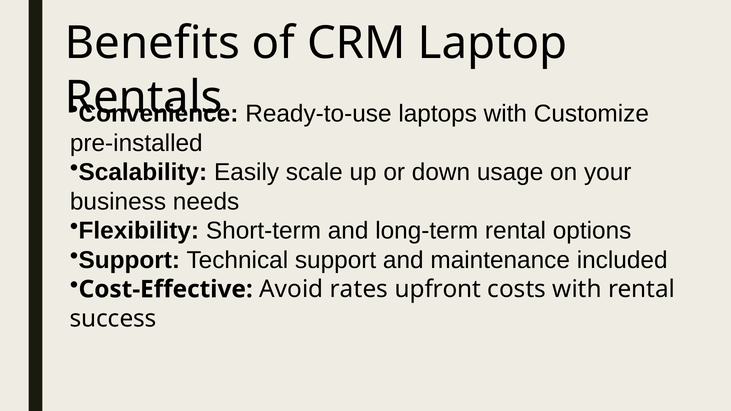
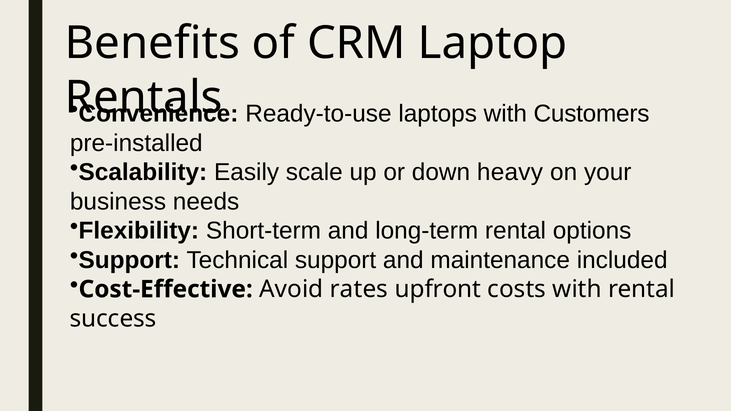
Customize: Customize -> Customers (592, 114)
usage: usage -> heavy (510, 172)
